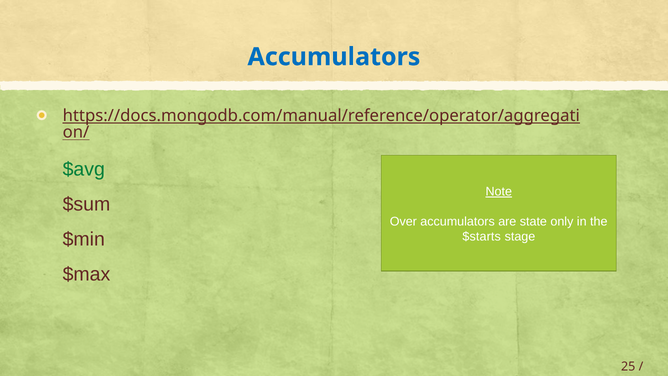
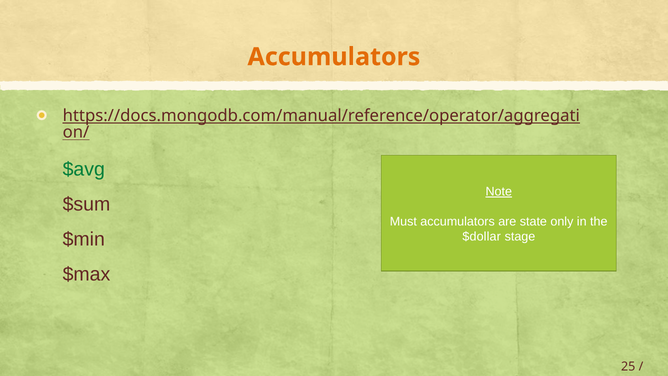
Accumulators colour: blue -> orange (334, 57)
Over: Over -> Must (403, 221)
$starts: $starts -> $dollar (482, 236)
